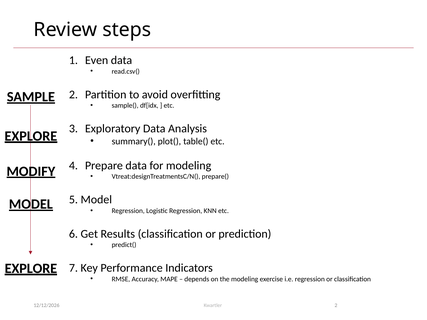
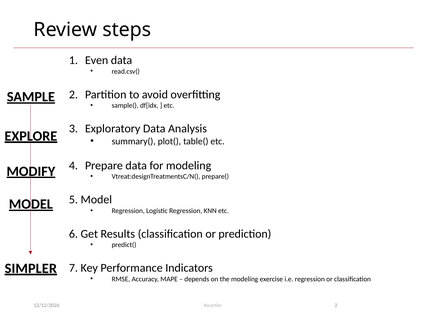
EXPLORE: EXPLORE -> SIMPLER (31, 269)
